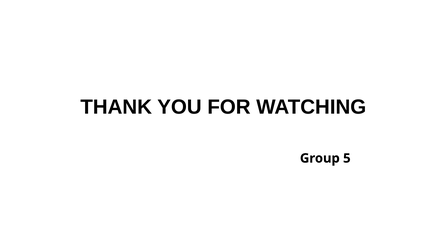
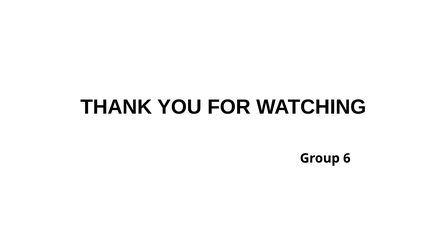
5: 5 -> 6 (347, 158)
